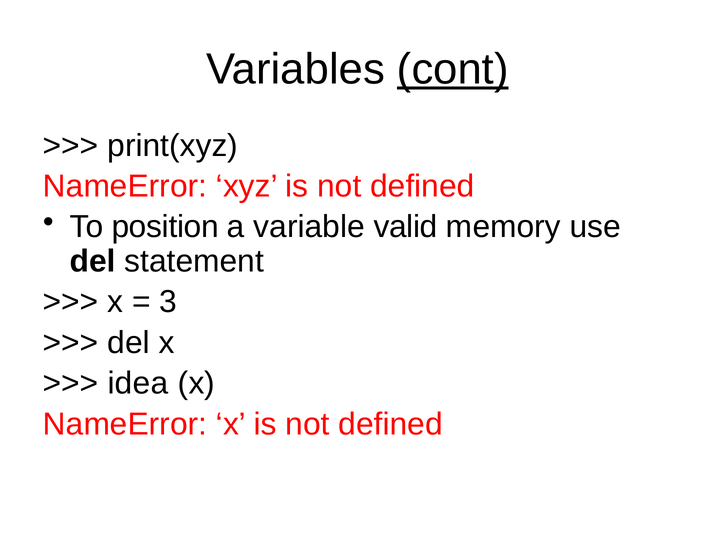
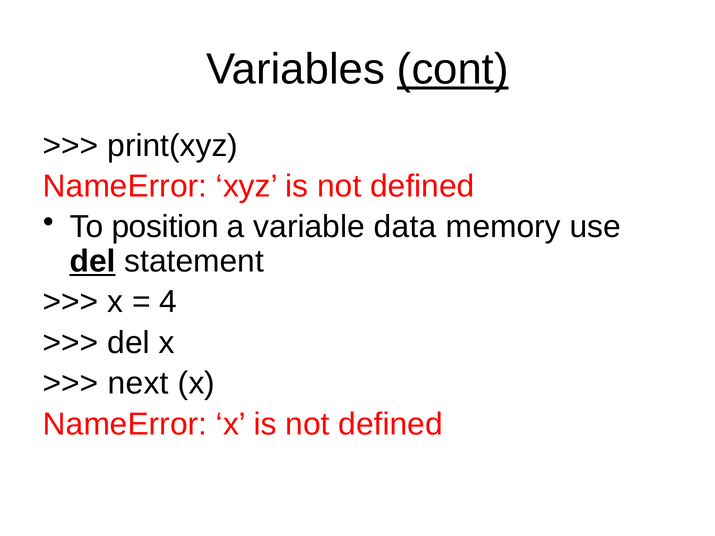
valid: valid -> data (405, 227)
del underline: none -> present (93, 261)
3: 3 -> 4 (168, 302)
idea: idea -> next (138, 384)
